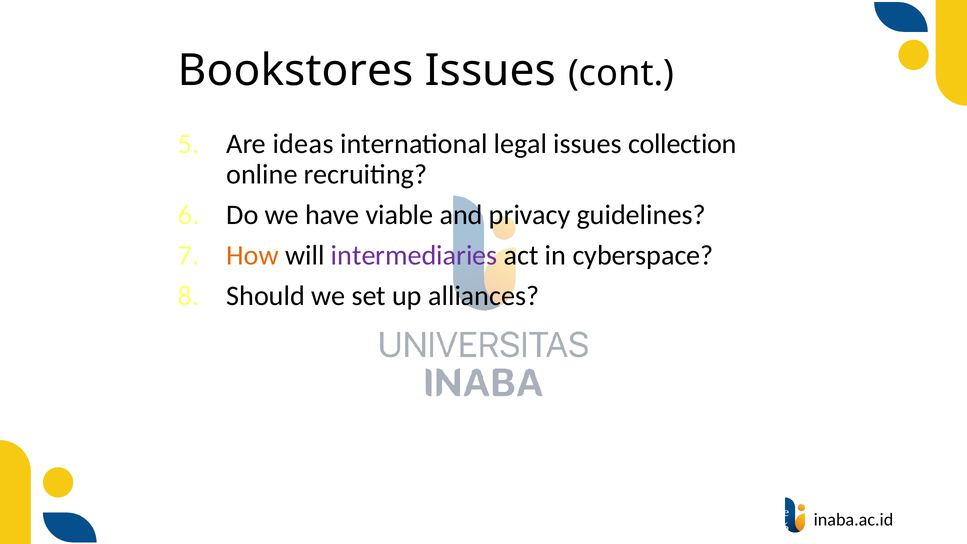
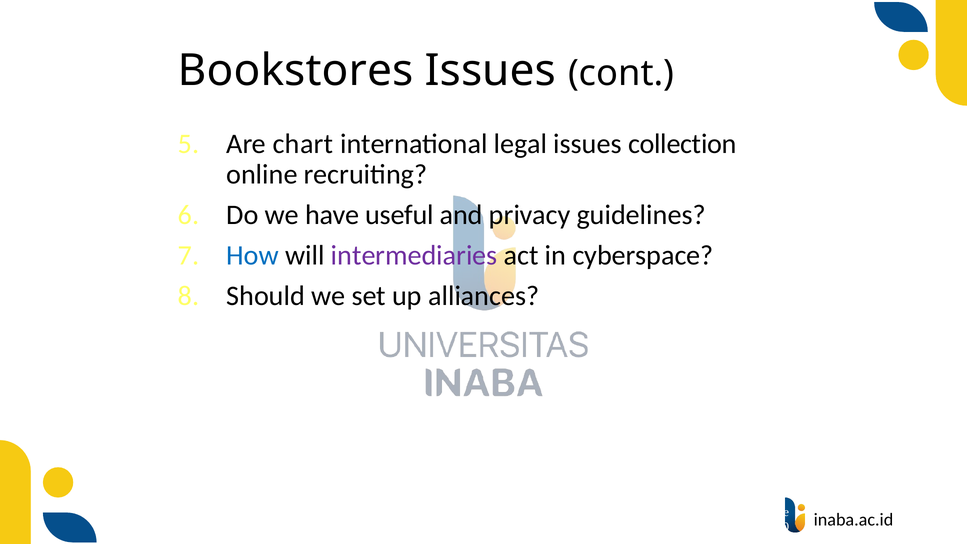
ideas: ideas -> chart (303, 144)
viable: viable -> useful (400, 215)
How colour: orange -> blue (253, 255)
2026: 2026 -> 2080 (777, 527)
